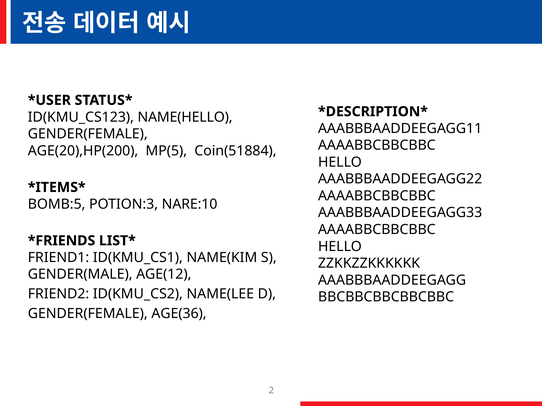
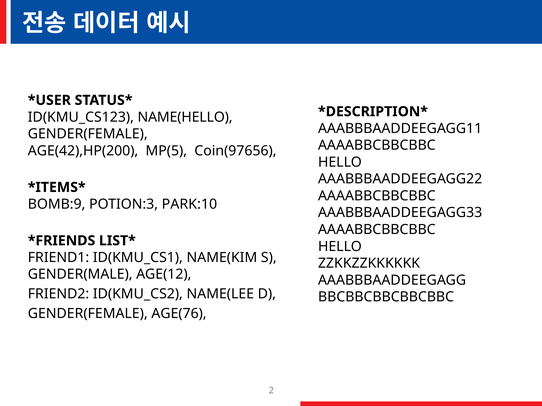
AGE(20),HP(200: AGE(20),HP(200 -> AGE(42),HP(200 (83, 151)
Coin(51884: Coin(51884 -> Coin(97656 (235, 151)
BOMB:5: BOMB:5 -> BOMB:9 (57, 204)
NARE:10: NARE:10 -> PARK:10 (189, 204)
AGE(36: AGE(36 -> AGE(76 (179, 314)
